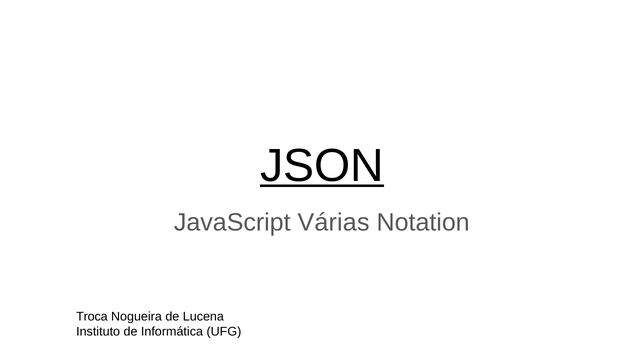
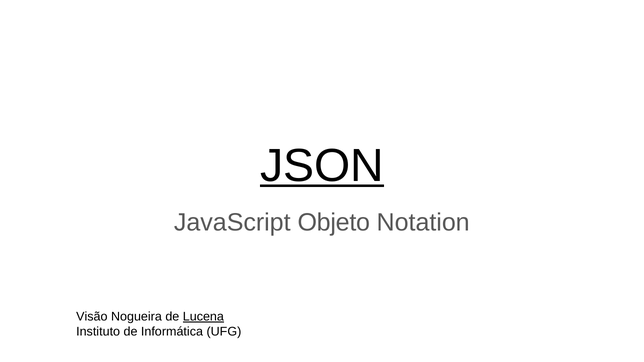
Várias: Várias -> Objeto (334, 223)
Troca: Troca -> Visão (92, 317)
Lucena underline: none -> present (203, 317)
